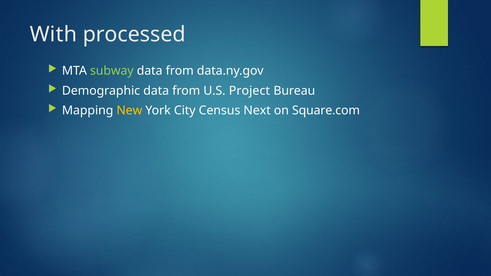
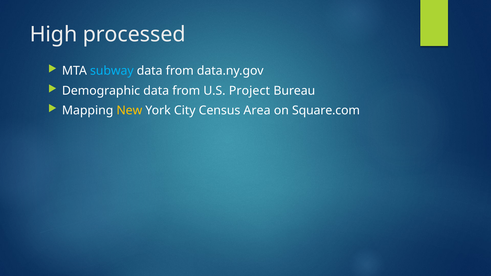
With: With -> High (54, 34)
subway colour: light green -> light blue (112, 71)
Next: Next -> Area (257, 111)
